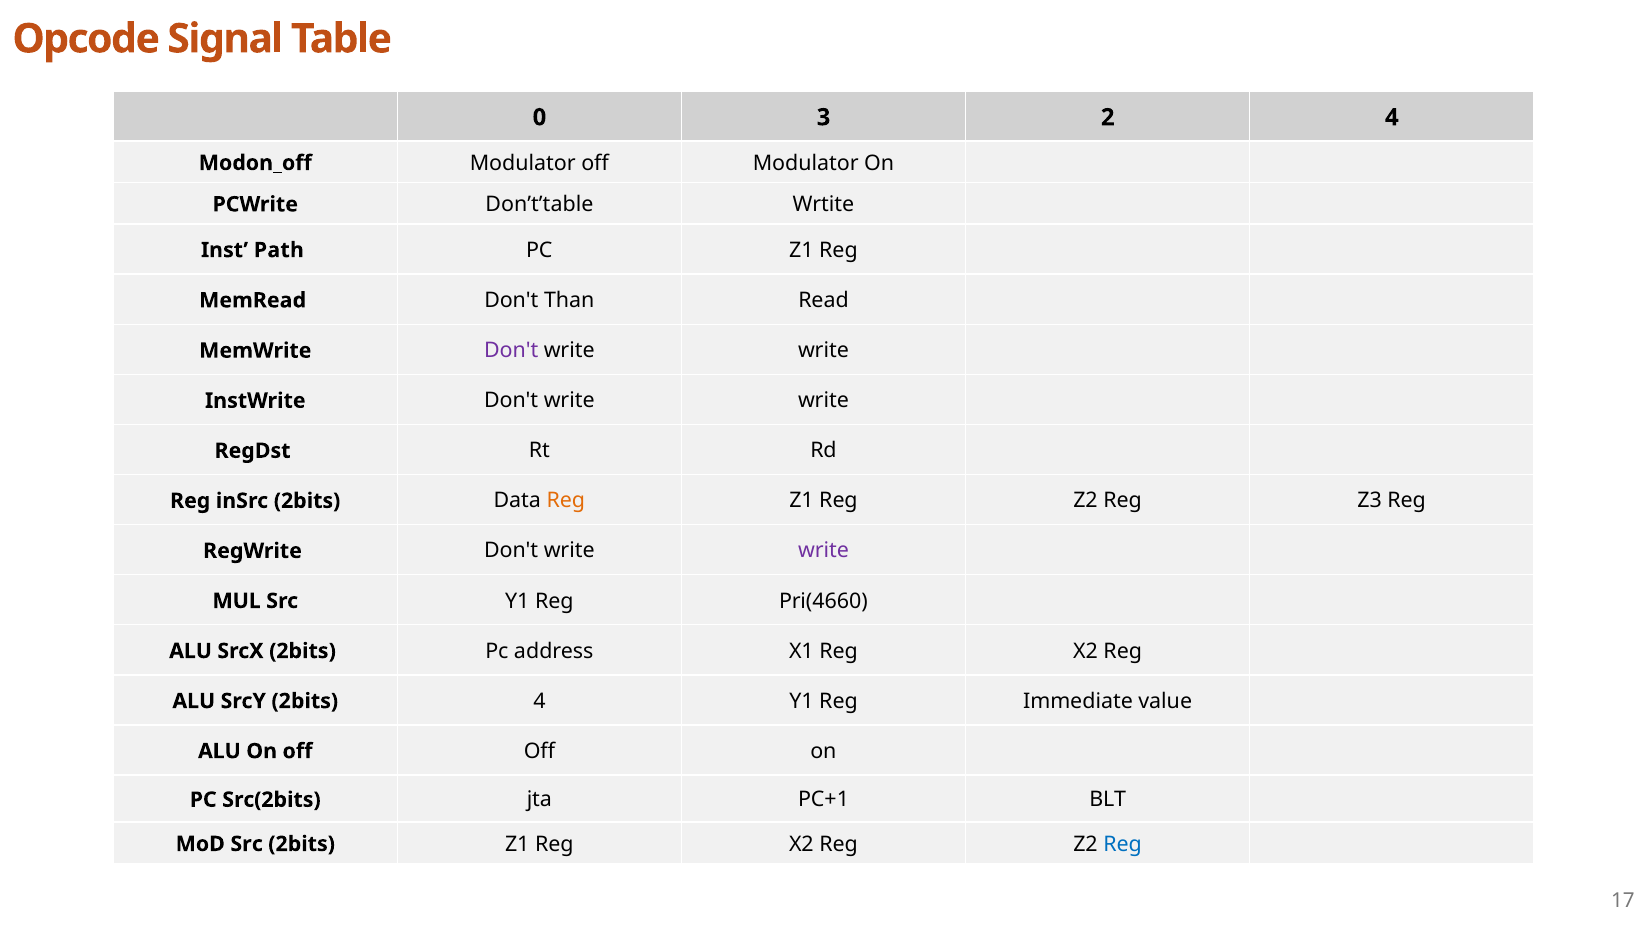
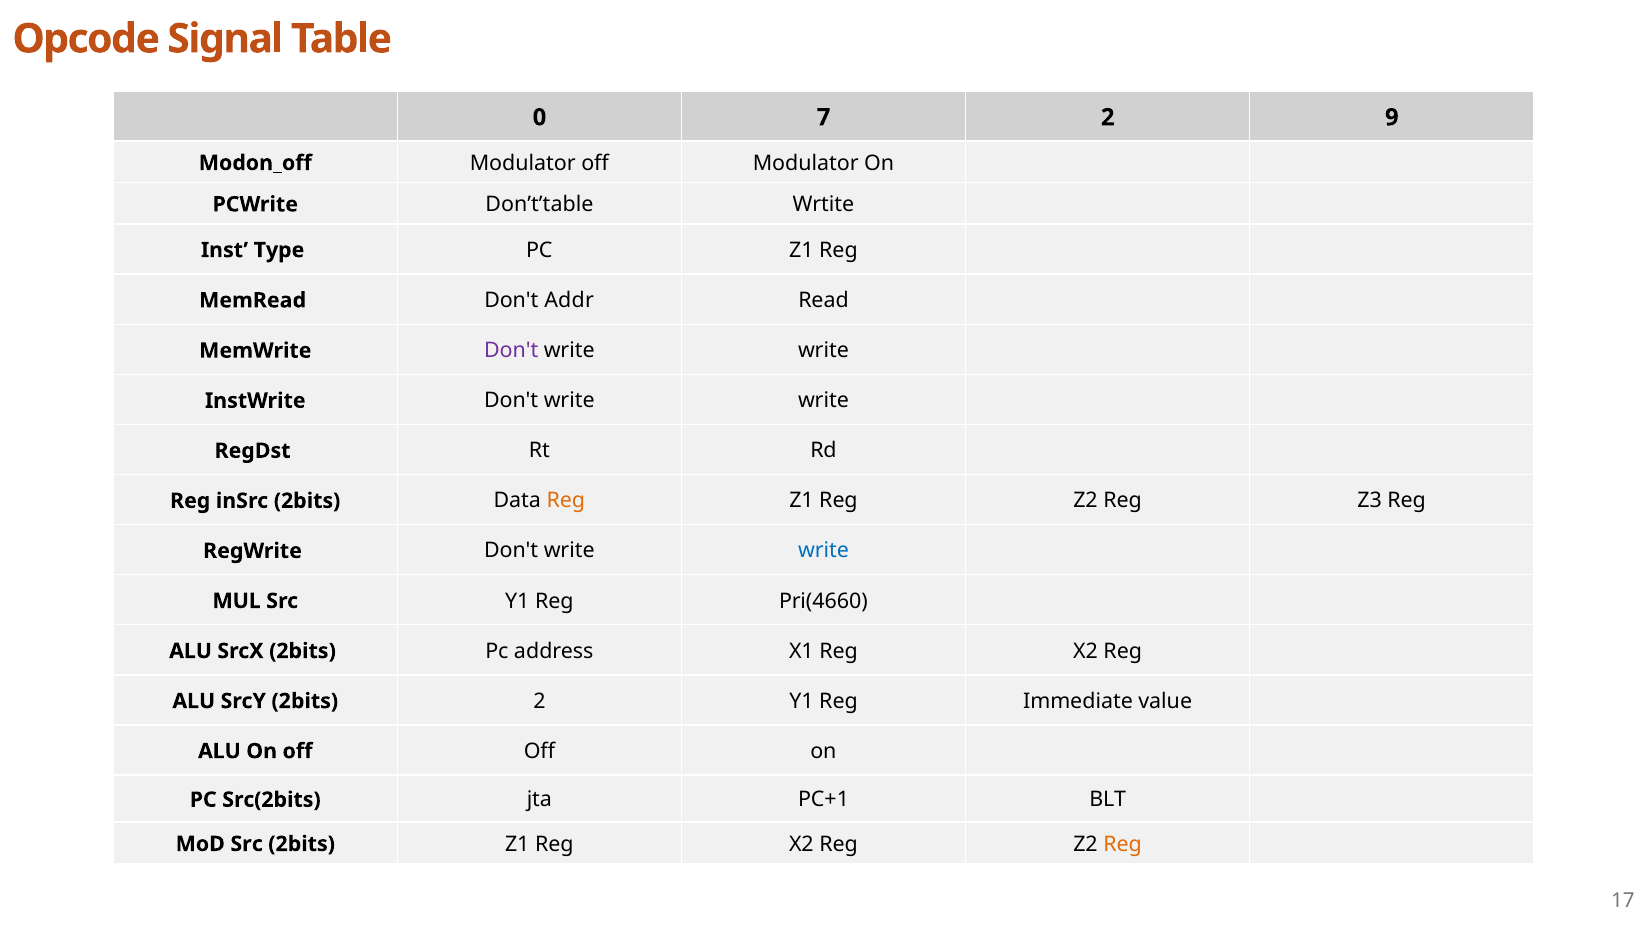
3: 3 -> 7 (824, 117)
2 4: 4 -> 9 (1392, 117)
Path: Path -> Type (279, 250)
Than: Than -> Addr (569, 301)
write colour: purple -> blue (824, 551)
2bits 4: 4 -> 2 (539, 701)
Reg colour: blue -> orange (1123, 844)
